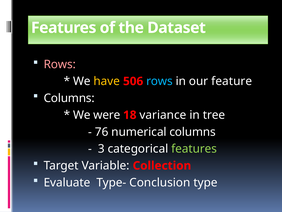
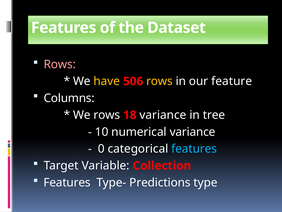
rows colour: light blue -> yellow (159, 81)
We were: were -> rows (107, 115)
76: 76 -> 10 (102, 132)
numerical columns: columns -> variance (193, 132)
3: 3 -> 0 (101, 148)
features colour: light green -> light blue (194, 148)
Evaluate: Evaluate -> Features (67, 182)
Conclusion: Conclusion -> Predictions (160, 182)
